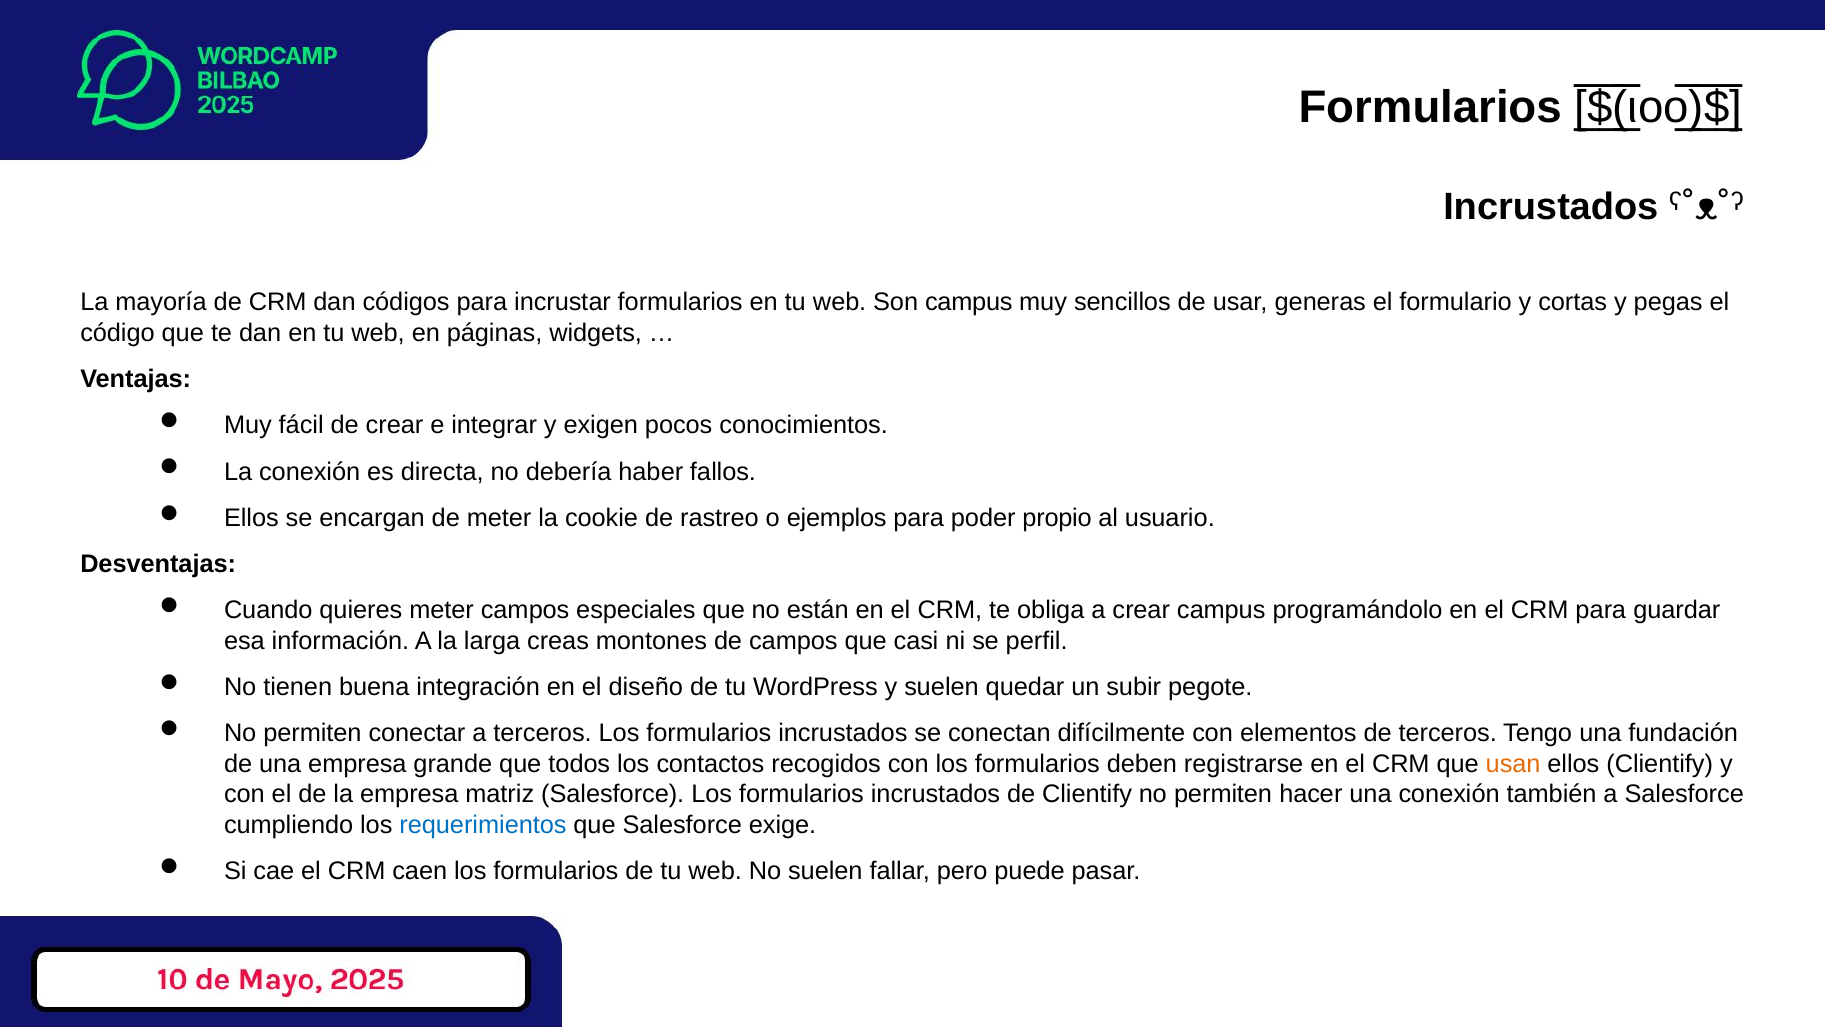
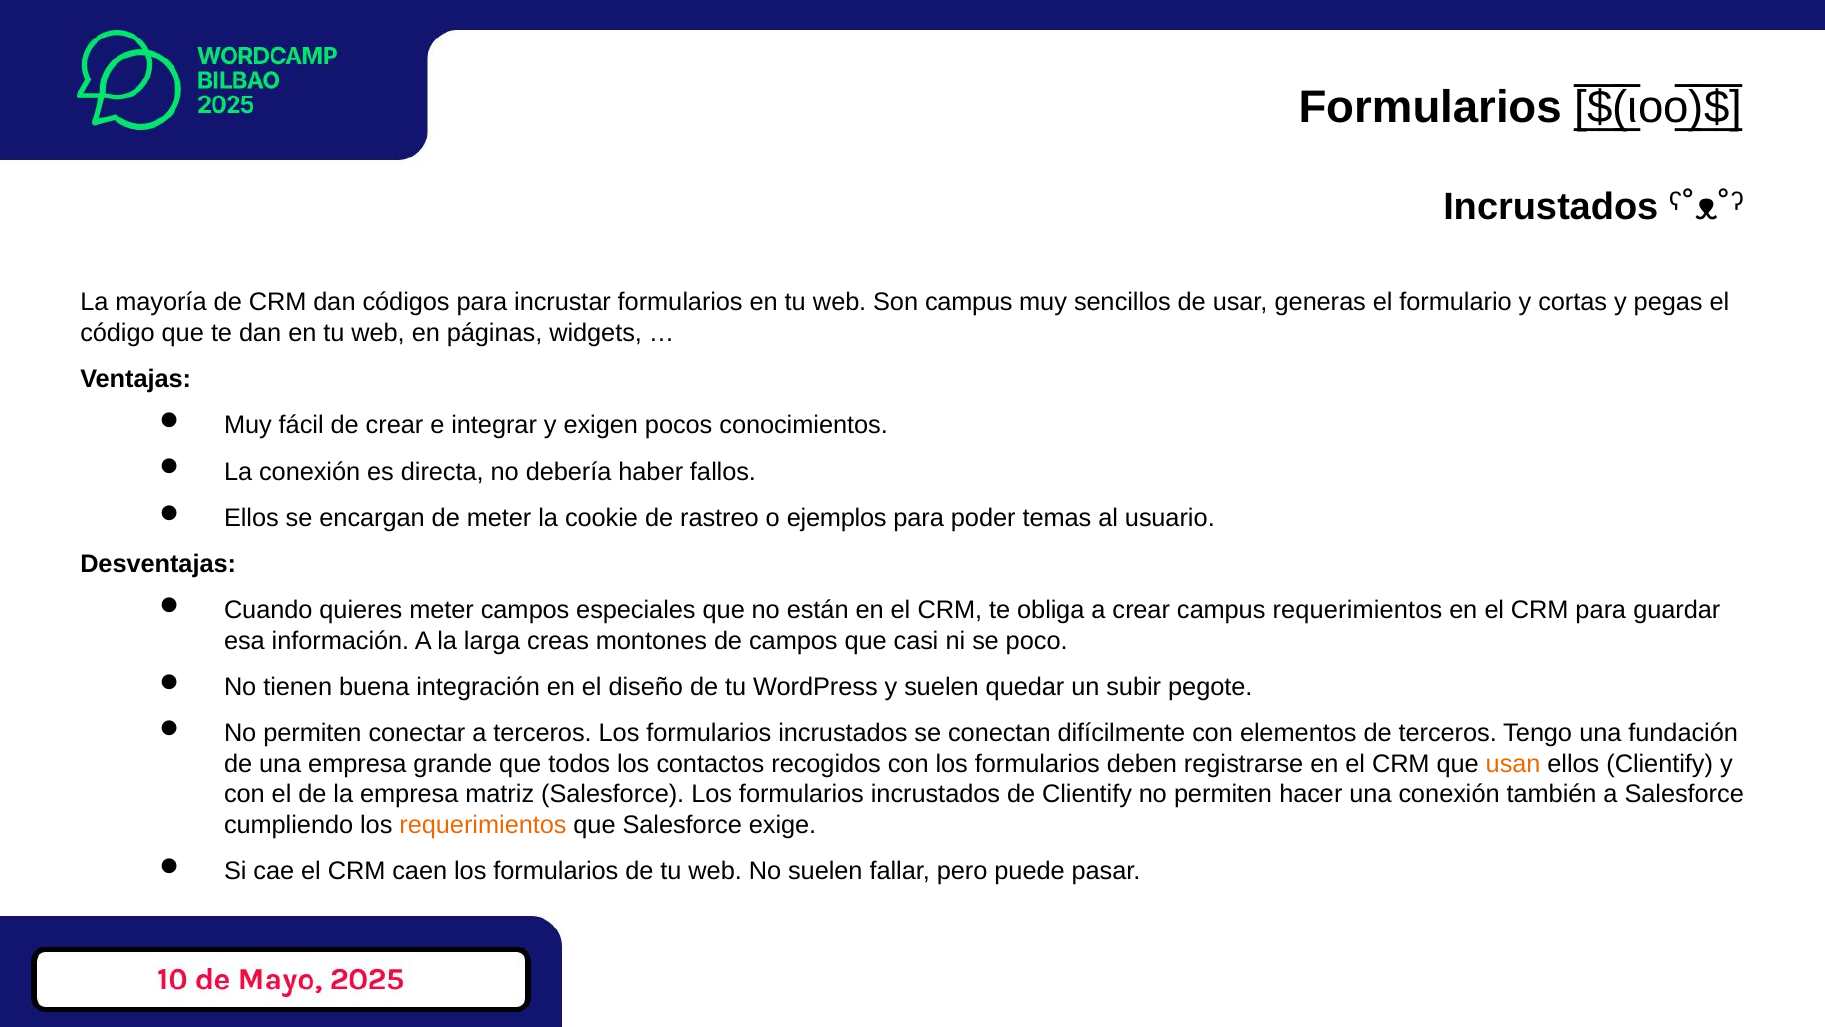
propio: propio -> temas (1057, 518)
campus programándolo: programándolo -> requerimientos (1357, 610)
perfil: perfil -> poco (1037, 641)
requerimientos colour: blue -> orange (483, 825)
